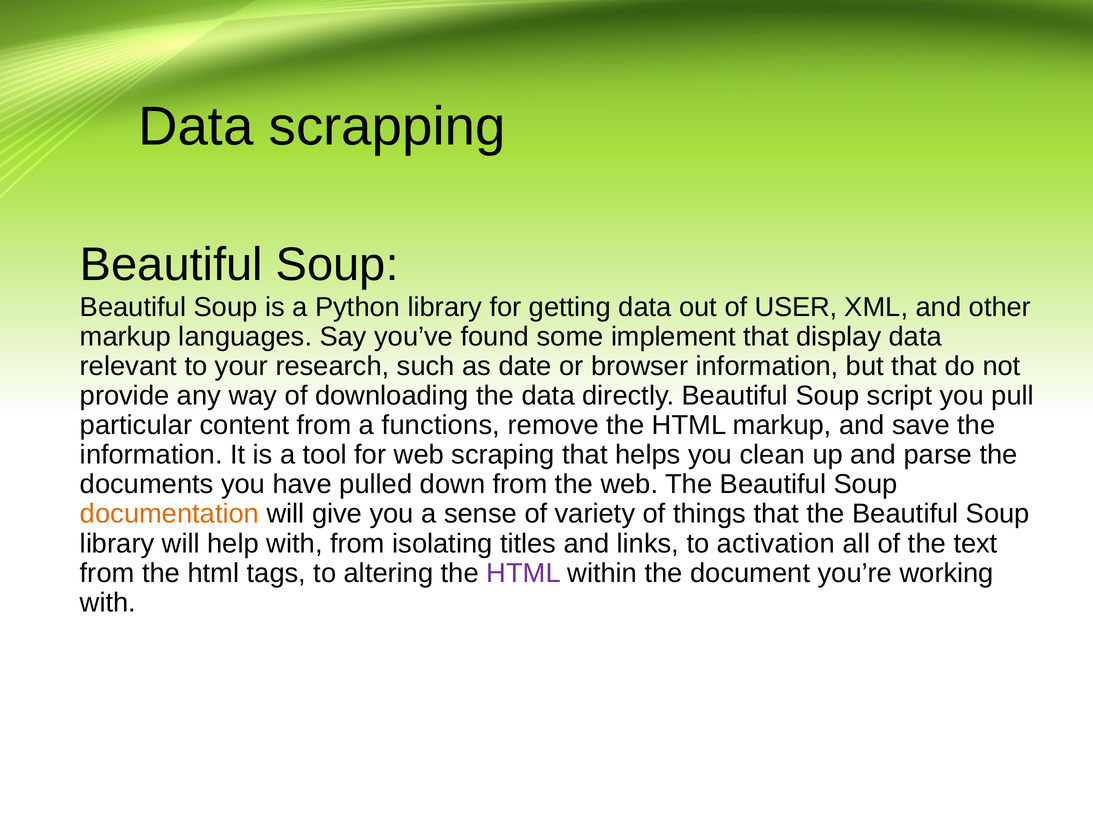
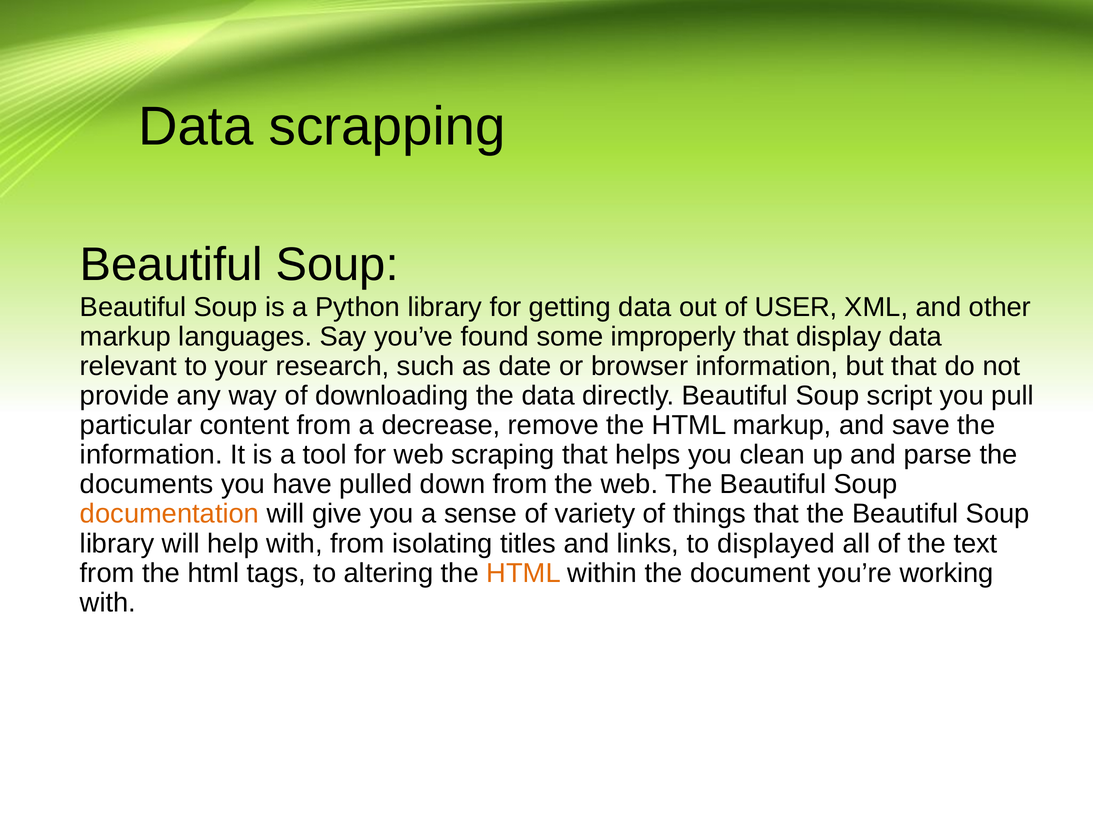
implement: implement -> improperly (673, 337)
functions: functions -> decrease (441, 425)
activation: activation -> displayed (776, 543)
HTML colour: purple -> orange (524, 573)
